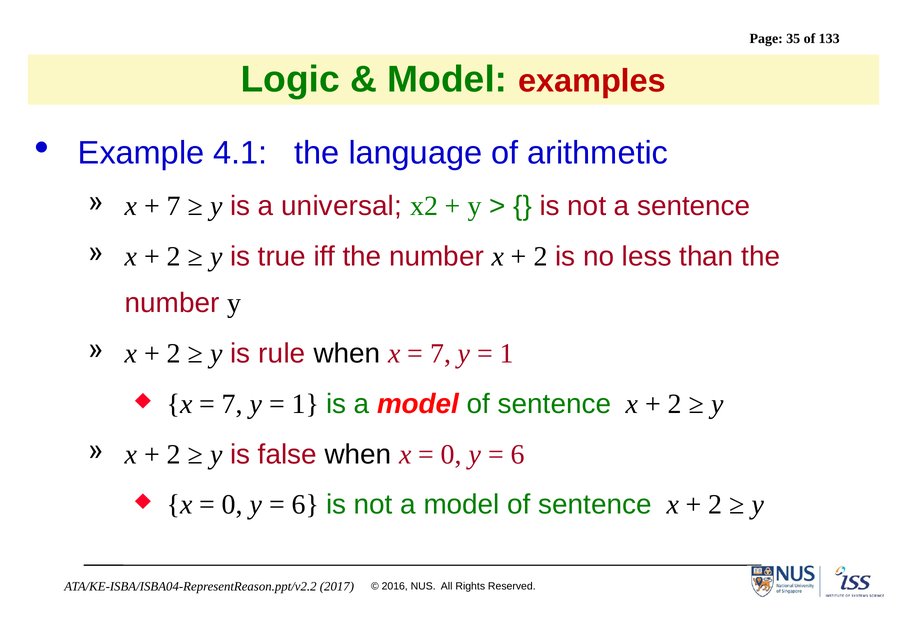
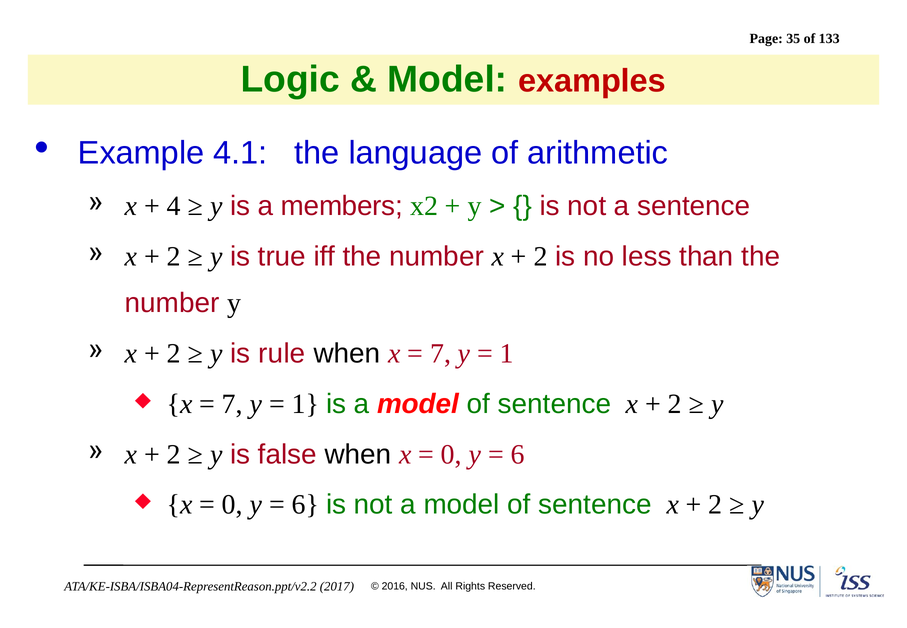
7: 7 -> 4 (174, 206)
universal: universal -> members (342, 206)
